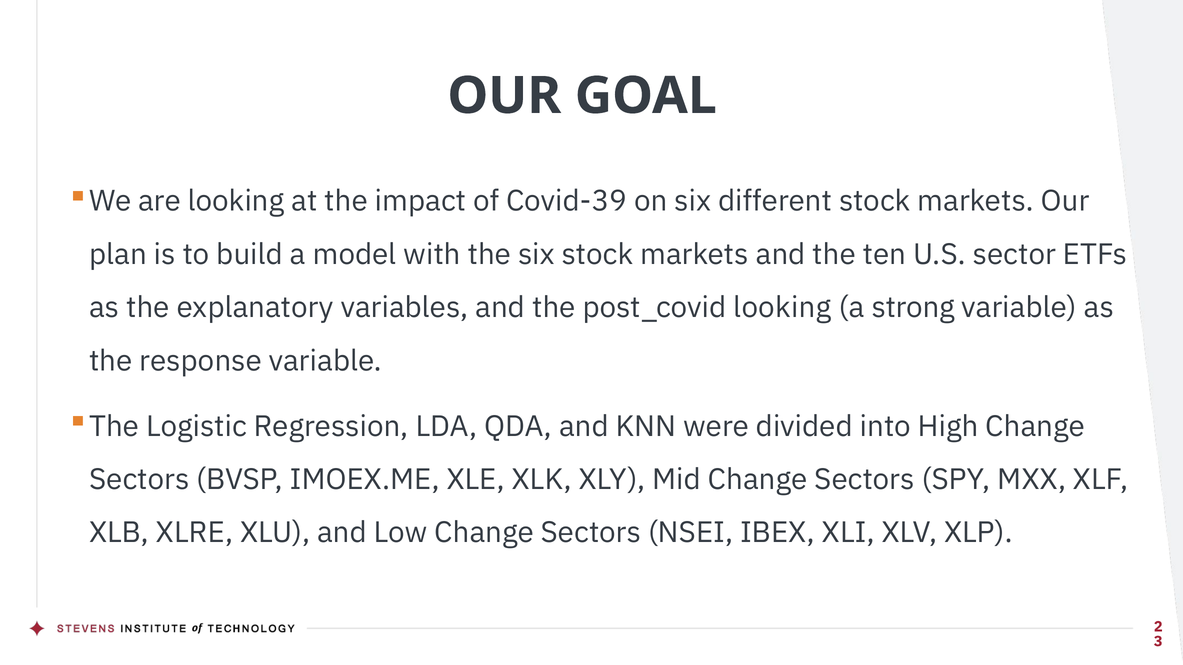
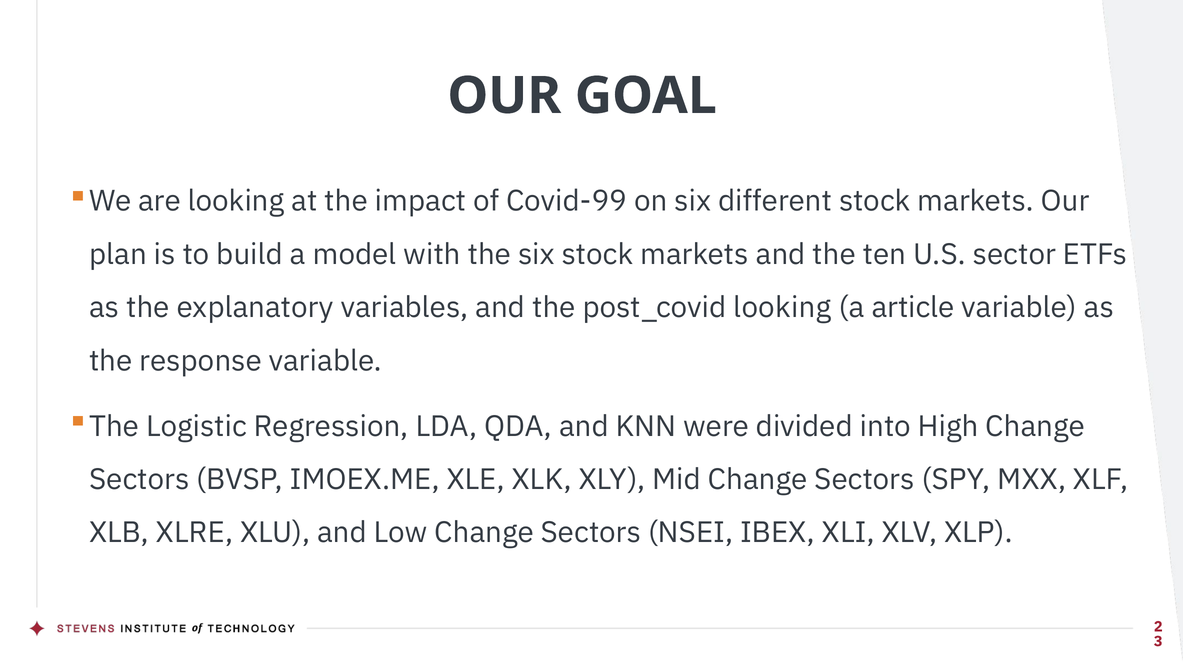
Covid-39: Covid-39 -> Covid-99 (567, 201)
strong: strong -> article (913, 308)
